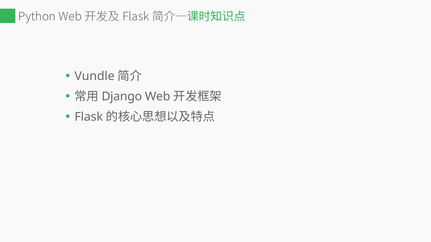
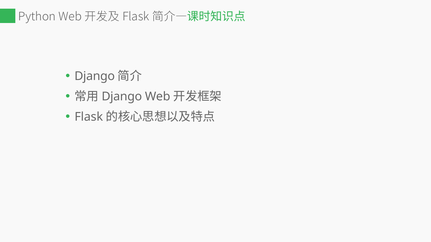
Vundle: Vundle -> Django (95, 76)
